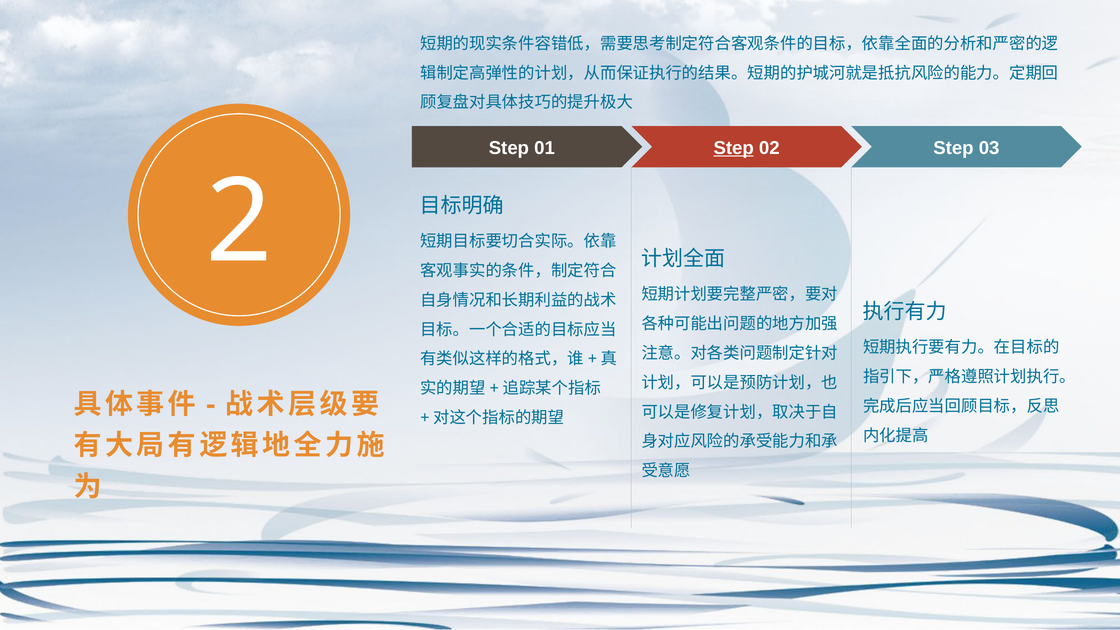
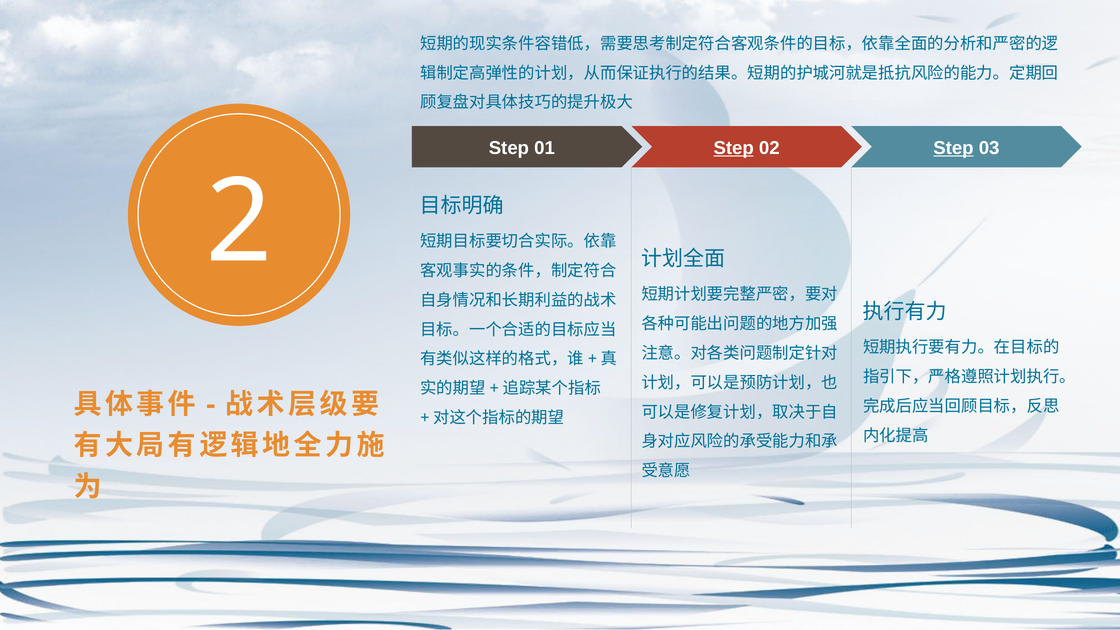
Step underline: none -> present (953, 148)
